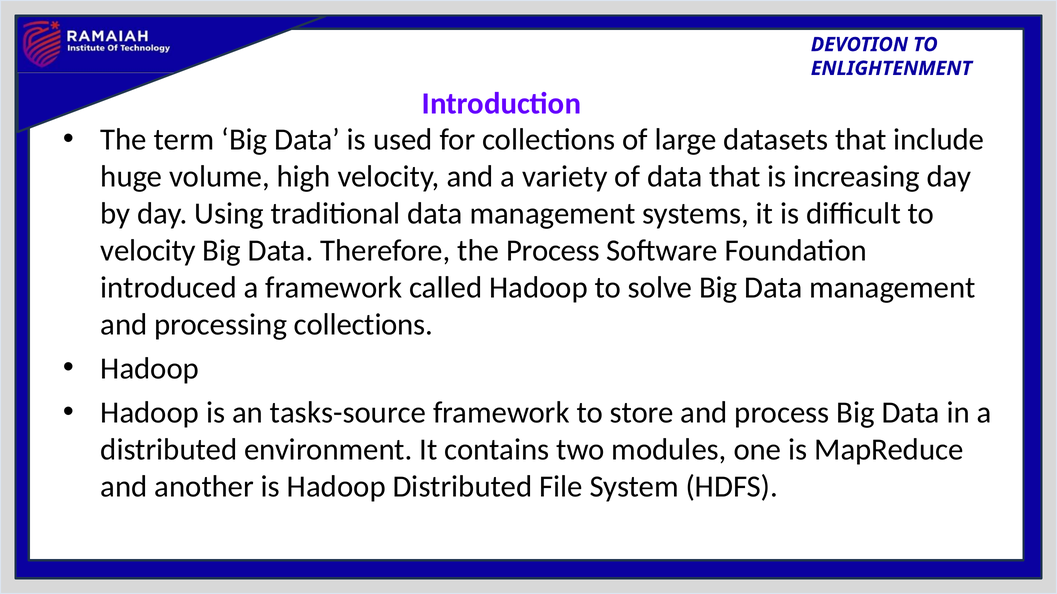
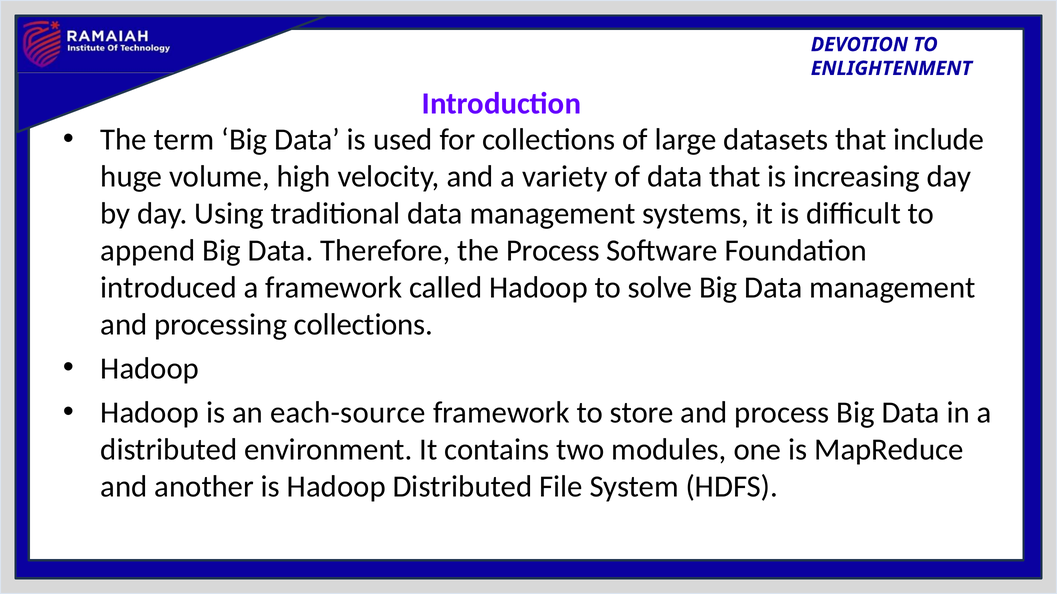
velocity: velocity -> append (148, 251)
tasks-source: tasks-source -> each-source (348, 413)
